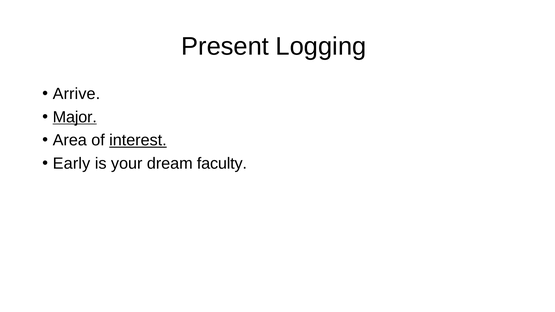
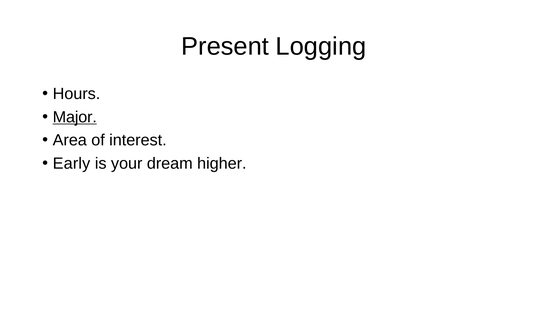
Arrive: Arrive -> Hours (77, 94)
interest underline: present -> none (138, 140)
faculty: faculty -> higher (222, 164)
